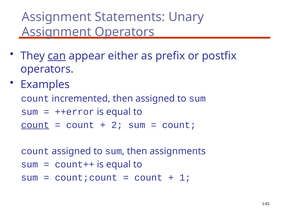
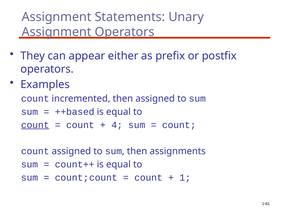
can underline: present -> none (57, 56)
++error: ++error -> ++based (75, 111)
2: 2 -> 4 (117, 125)
